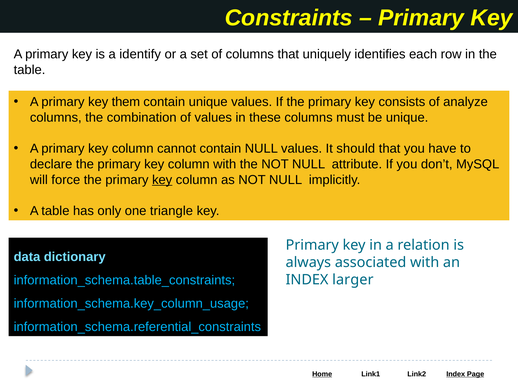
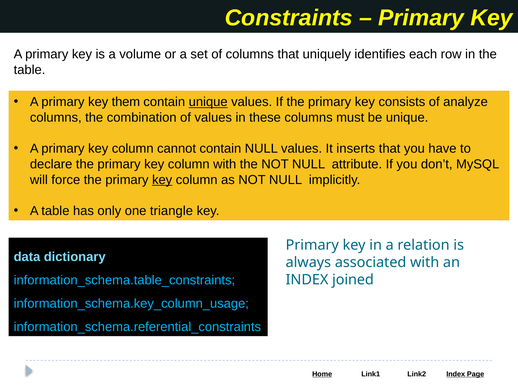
identify: identify -> volume (140, 54)
unique underline: none -> present (208, 102)
should: should -> inserts (356, 148)
larger: larger -> joined (353, 279)
